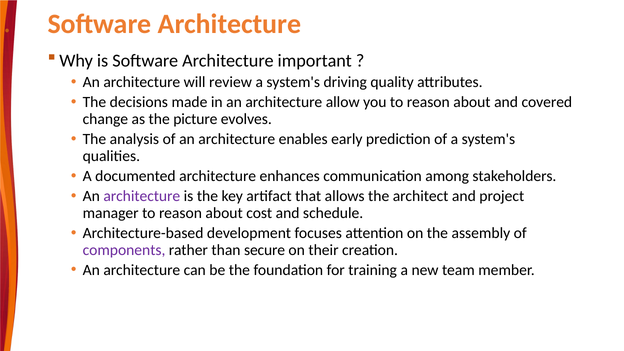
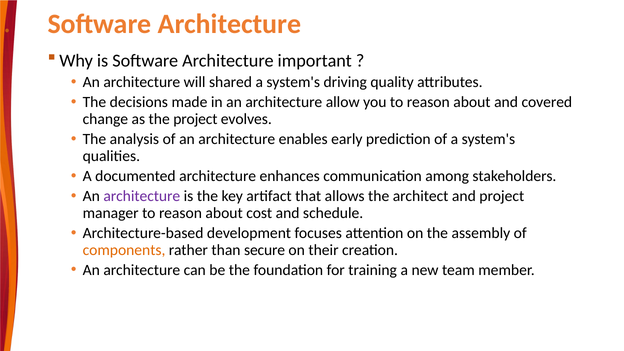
review: review -> shared (231, 82)
the picture: picture -> project (195, 119)
components colour: purple -> orange (124, 250)
